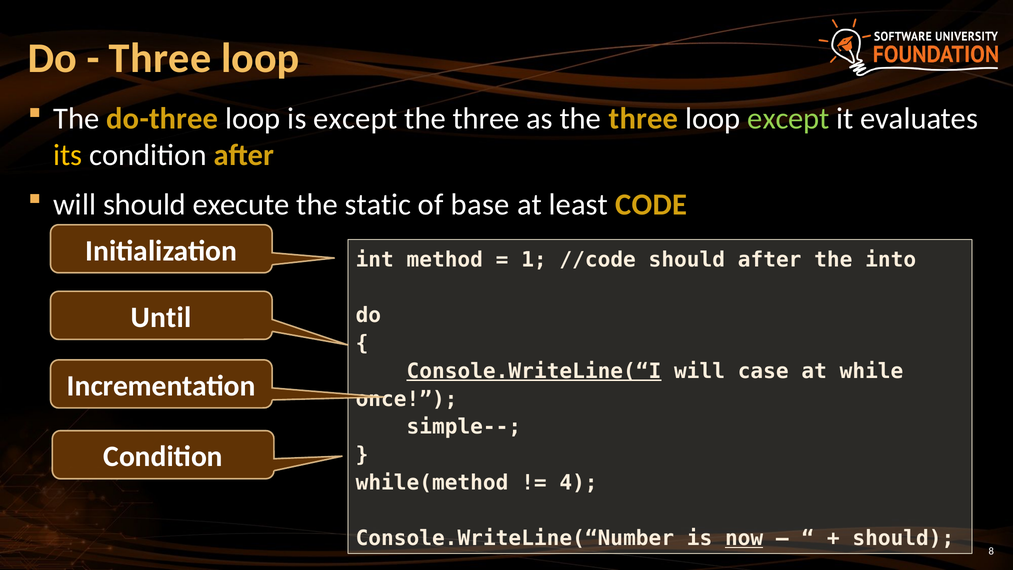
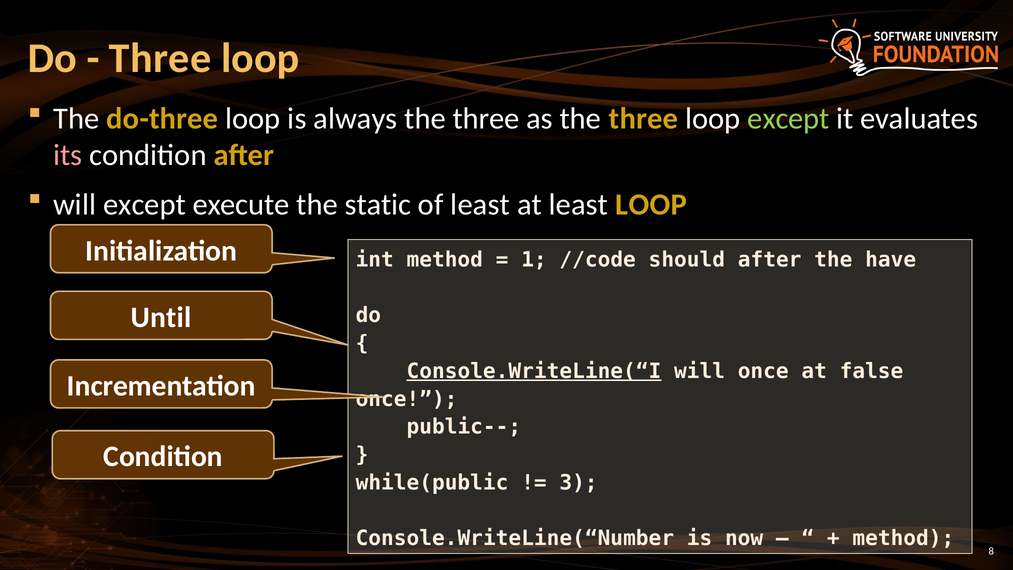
is except: except -> always (355, 118)
its colour: yellow -> pink (68, 155)
will should: should -> except (144, 205)
of base: base -> least (480, 205)
least CODE: CODE -> LOOP (651, 205)
into: into -> have (891, 260)
will case: case -> once (763, 371)
while: while -> false (871, 371)
simple--: simple-- -> public-- (464, 427)
while(method: while(method -> while(public (432, 483)
4: 4 -> 3 (578, 483)
now underline: present -> none (744, 538)
should: should -> method (903, 538)
